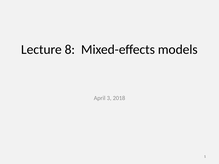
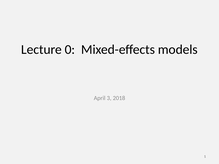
8: 8 -> 0 (70, 50)
